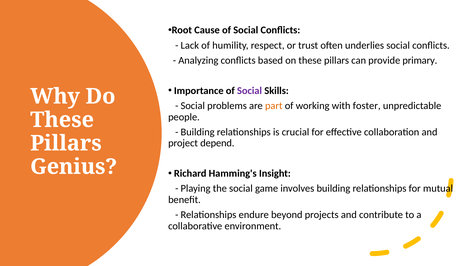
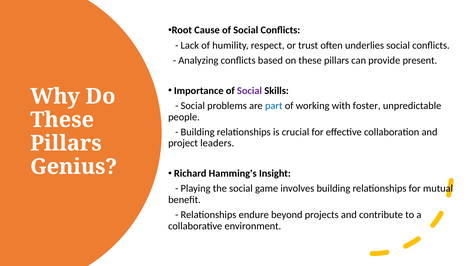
primary: primary -> present (420, 60)
part colour: orange -> blue (274, 106)
depend: depend -> leaders (217, 143)
